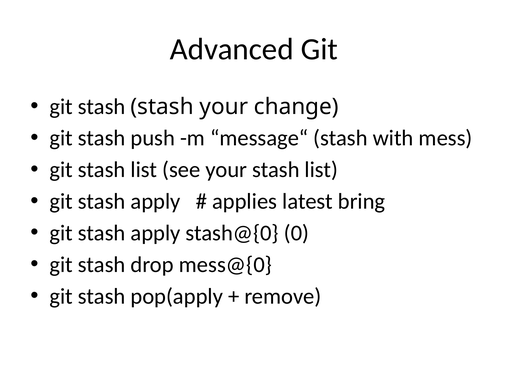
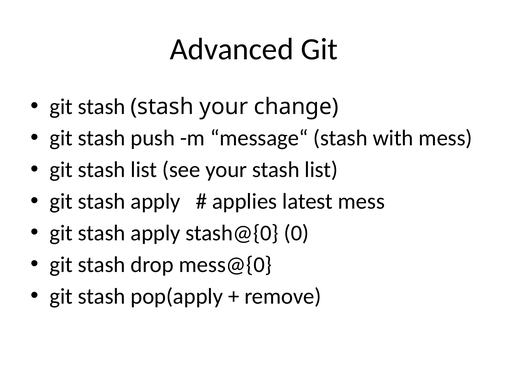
latest bring: bring -> mess (361, 201)
